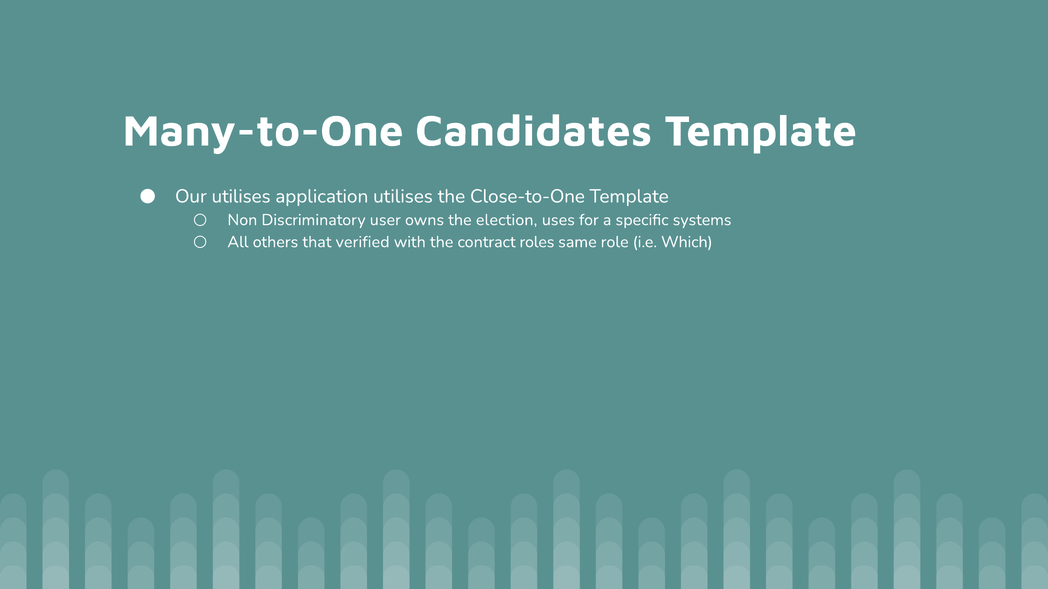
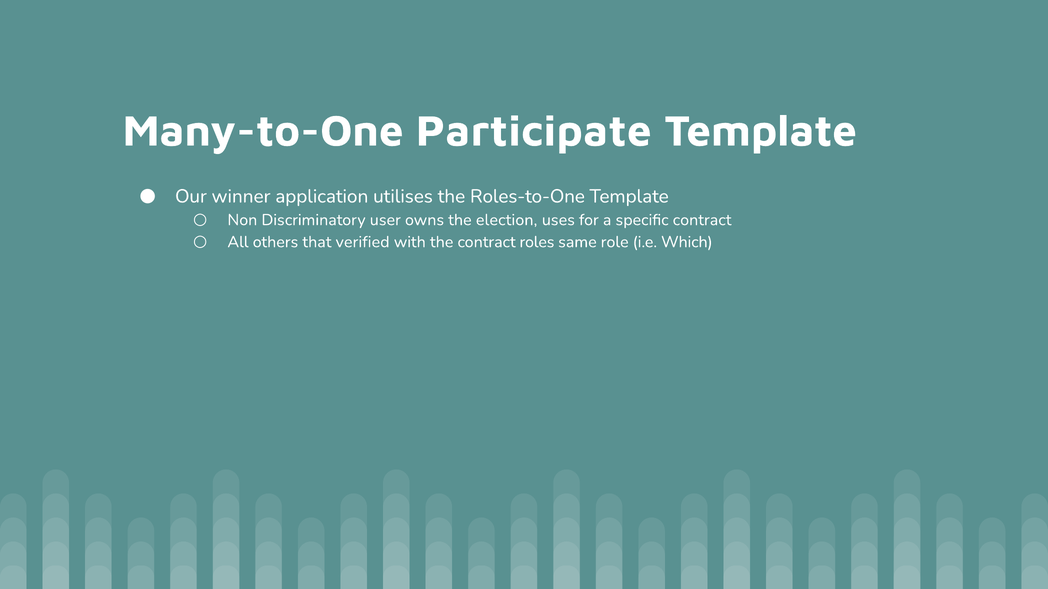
Candidates: Candidates -> Participate (534, 131)
Our utilises: utilises -> winner (241, 196)
Close-to-One: Close-to-One -> Roles-to-One (527, 196)
specific systems: systems -> contract (702, 220)
